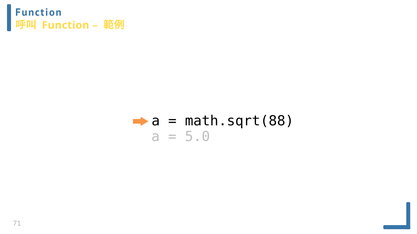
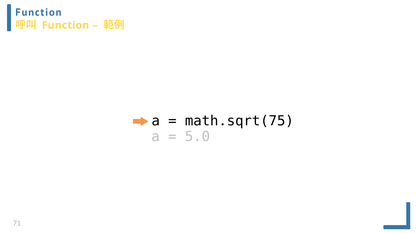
math.sqrt(88: math.sqrt(88 -> math.sqrt(75 (239, 121)
